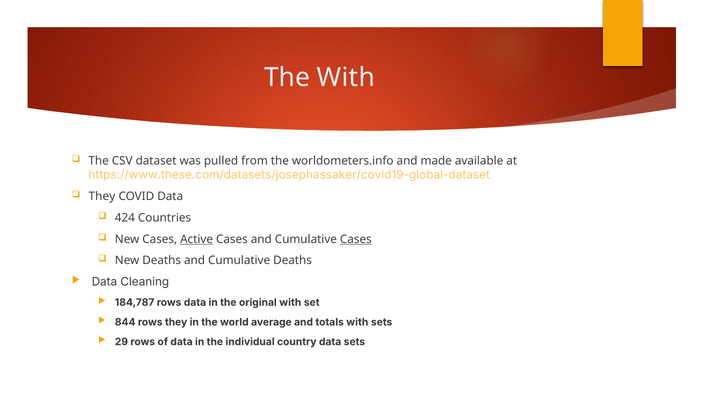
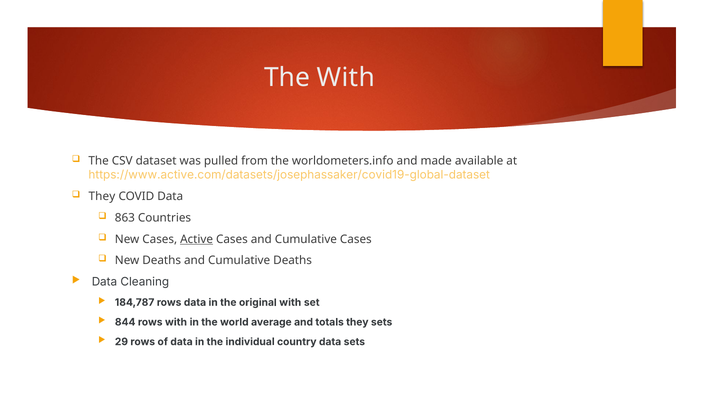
https://www.these.com/datasets/josephassaker/covid19-global-dataset: https://www.these.com/datasets/josephassaker/covid19-global-dataset -> https://www.active.com/datasets/josephassaker/covid19-global-dataset (289, 175)
424: 424 -> 863 (125, 218)
Cases underline: present -> none (356, 239)
rows they: they -> with (176, 322)
totals with: with -> they (357, 322)
